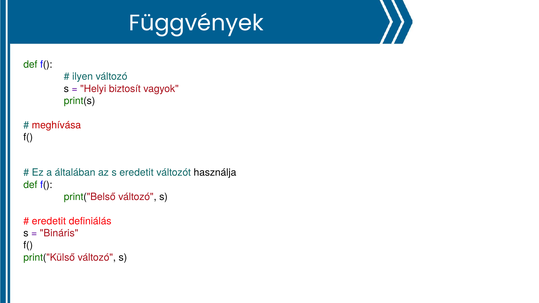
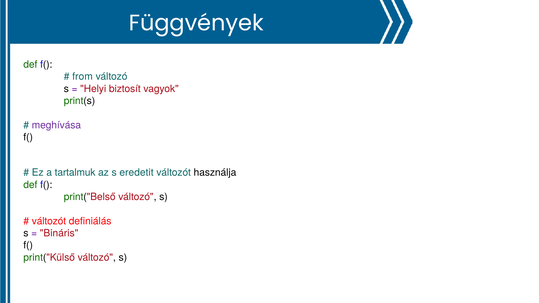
ilyen: ilyen -> from (83, 77)
meghívása colour: red -> purple (56, 125)
általában: általában -> tartalmuk (75, 173)
eredetit: eredetit -> változót (49, 221)
